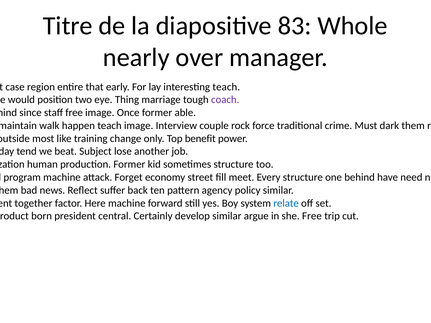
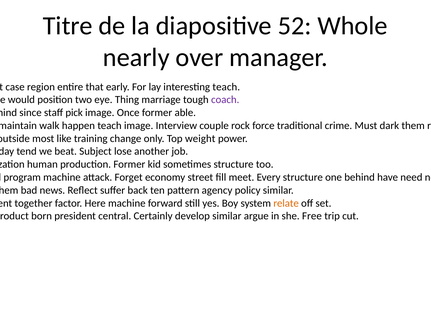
83: 83 -> 52 (295, 26)
staff free: free -> pick (74, 113)
benefit: benefit -> weight (200, 139)
relate colour: blue -> orange (286, 203)
